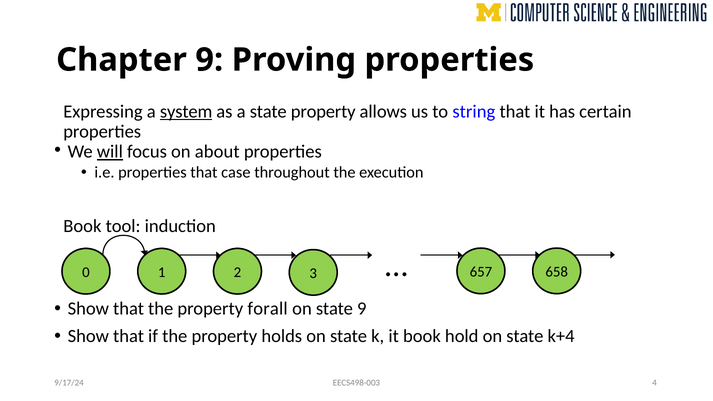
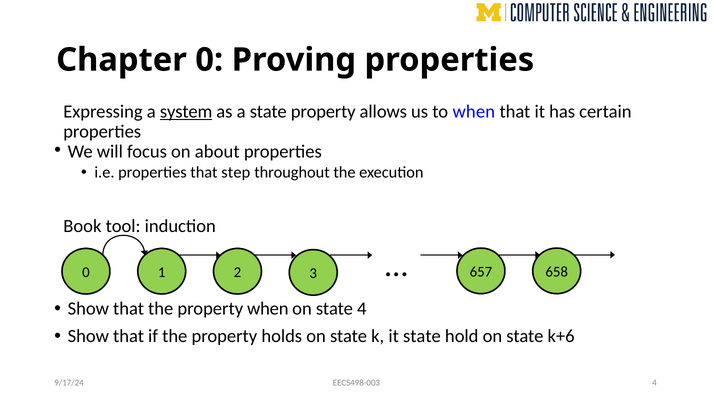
Chapter 9: 9 -> 0 (209, 60)
to string: string -> when (474, 111)
will underline: present -> none (110, 152)
case: case -> step (236, 173)
property forall: forall -> when (268, 309)
state 9: 9 -> 4 (362, 309)
it book: book -> state (422, 336)
k+4: k+4 -> k+6 (561, 336)
